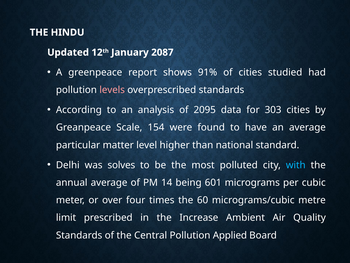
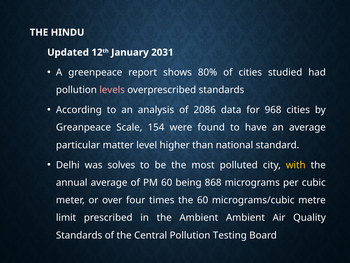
2087: 2087 -> 2031 (162, 52)
91%: 91% -> 80% (208, 72)
2095: 2095 -> 2086 (205, 110)
303: 303 -> 968 (273, 110)
with colour: light blue -> yellow (296, 165)
PM 14: 14 -> 60 (167, 182)
601: 601 -> 868 (213, 182)
the Increase: Increase -> Ambient (199, 217)
Applied: Applied -> Testing (230, 235)
